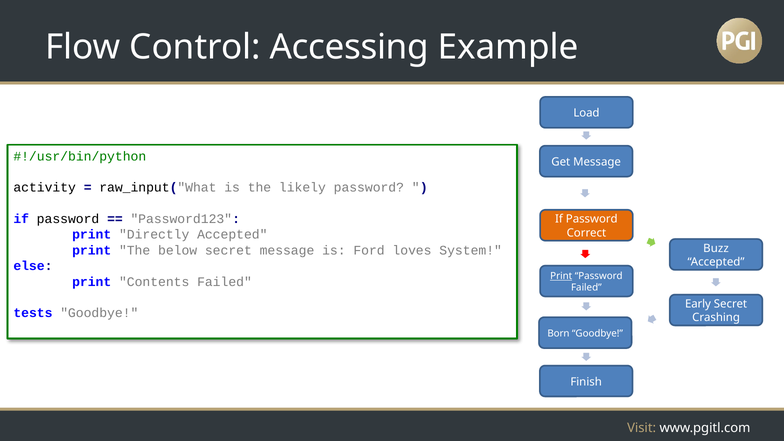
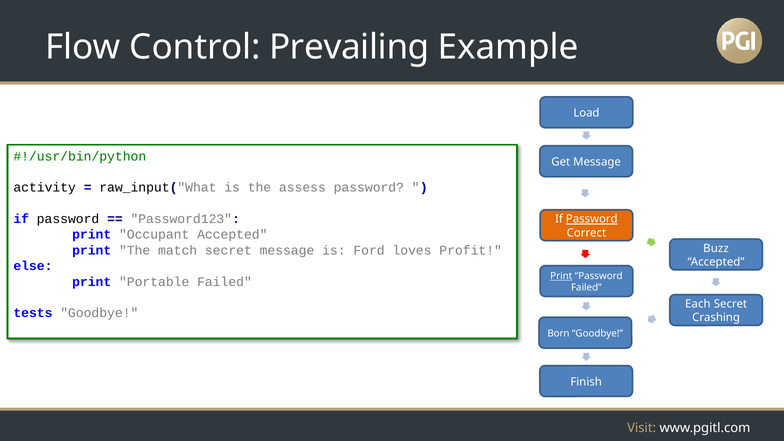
Accessing: Accessing -> Prevailing (349, 47)
likely: likely -> assess (302, 188)
Password underline: none -> present (592, 219)
Directly: Directly -> Occupant (154, 235)
below: below -> match (178, 250)
System: System -> Profit (471, 250)
Contents: Contents -> Portable (154, 282)
Early: Early -> Each (698, 304)
